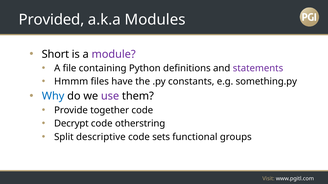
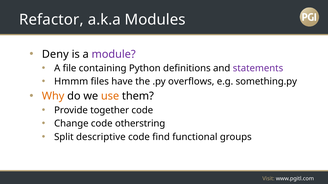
Provided: Provided -> Refactor (51, 20)
Short: Short -> Deny (55, 54)
constants: constants -> overflows (191, 82)
Why colour: blue -> orange (53, 96)
use colour: purple -> orange (110, 96)
Decrypt: Decrypt -> Change (71, 124)
sets: sets -> find (161, 137)
